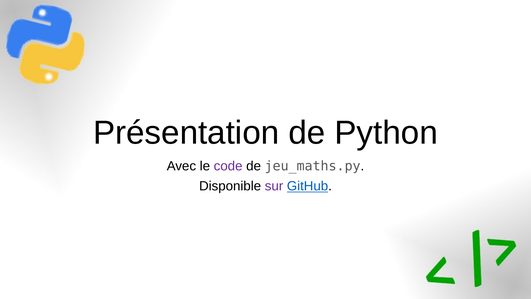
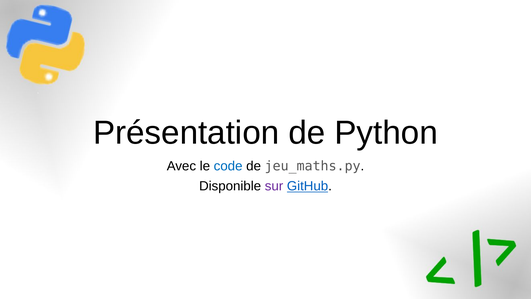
code colour: purple -> blue (228, 166)
